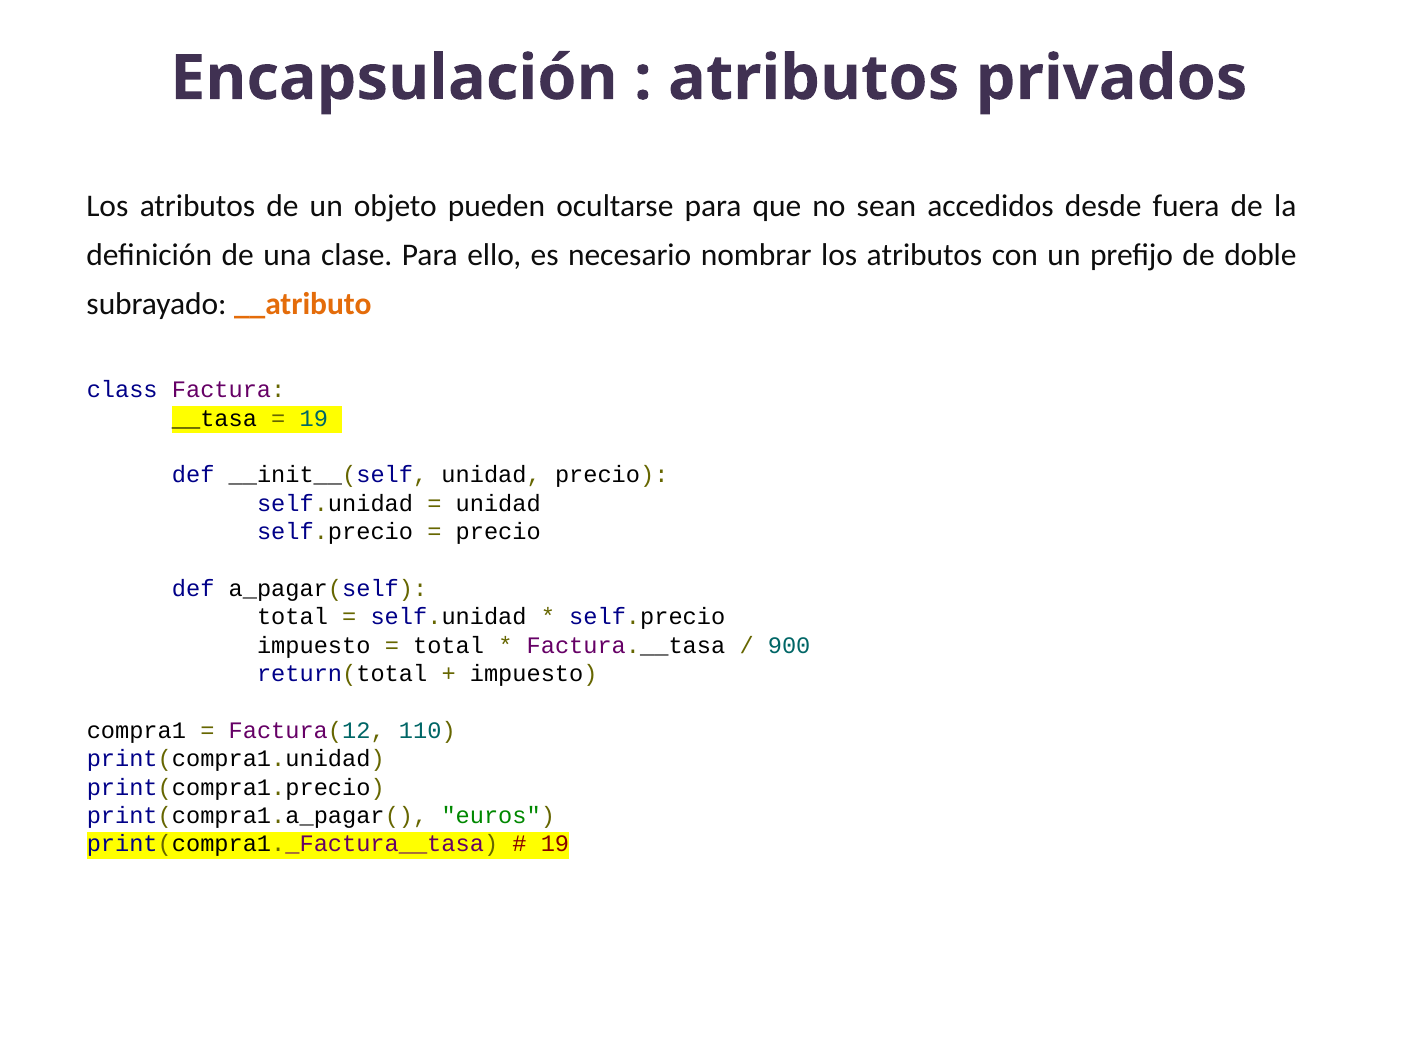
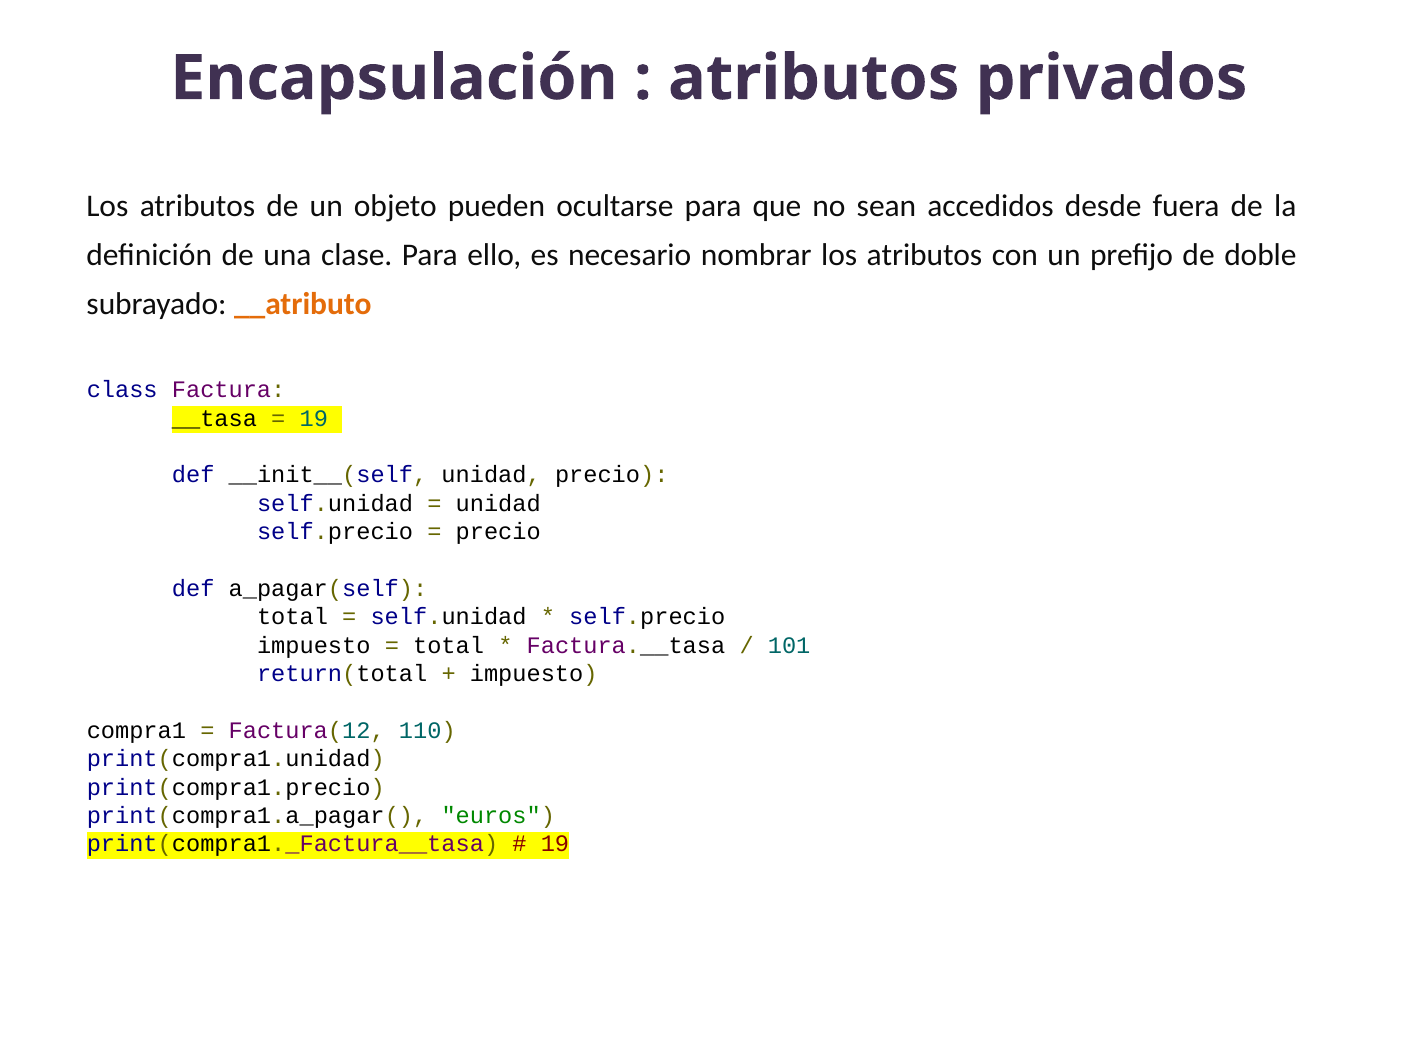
900: 900 -> 101 (789, 646)
